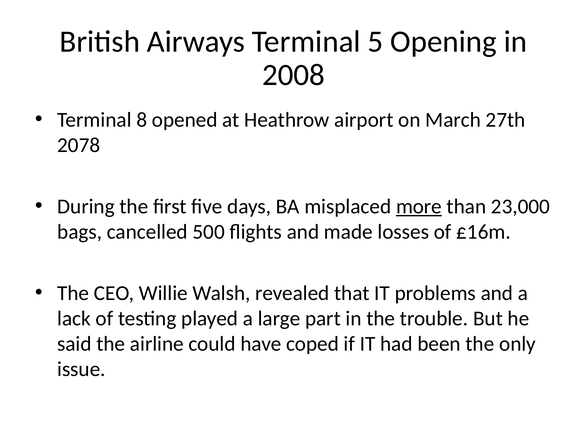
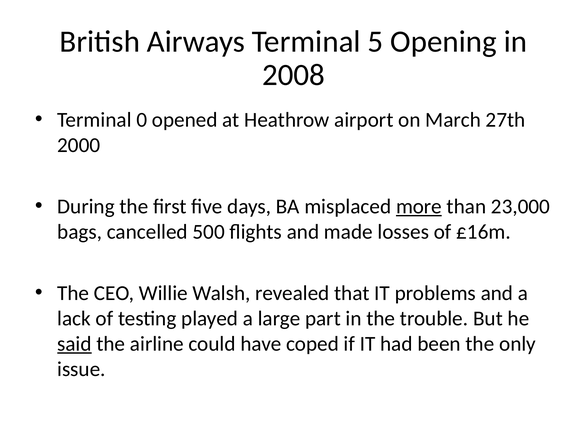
8: 8 -> 0 (142, 120)
2078: 2078 -> 2000 (79, 145)
said underline: none -> present (74, 344)
